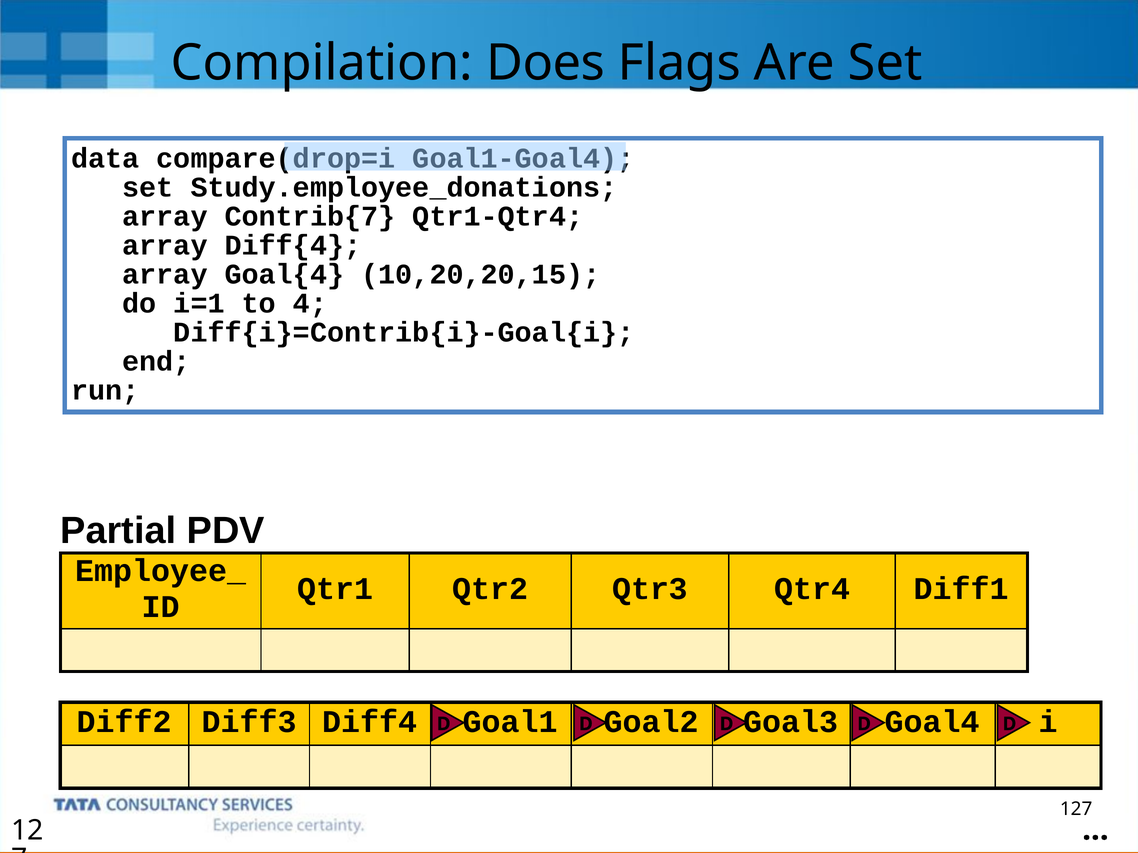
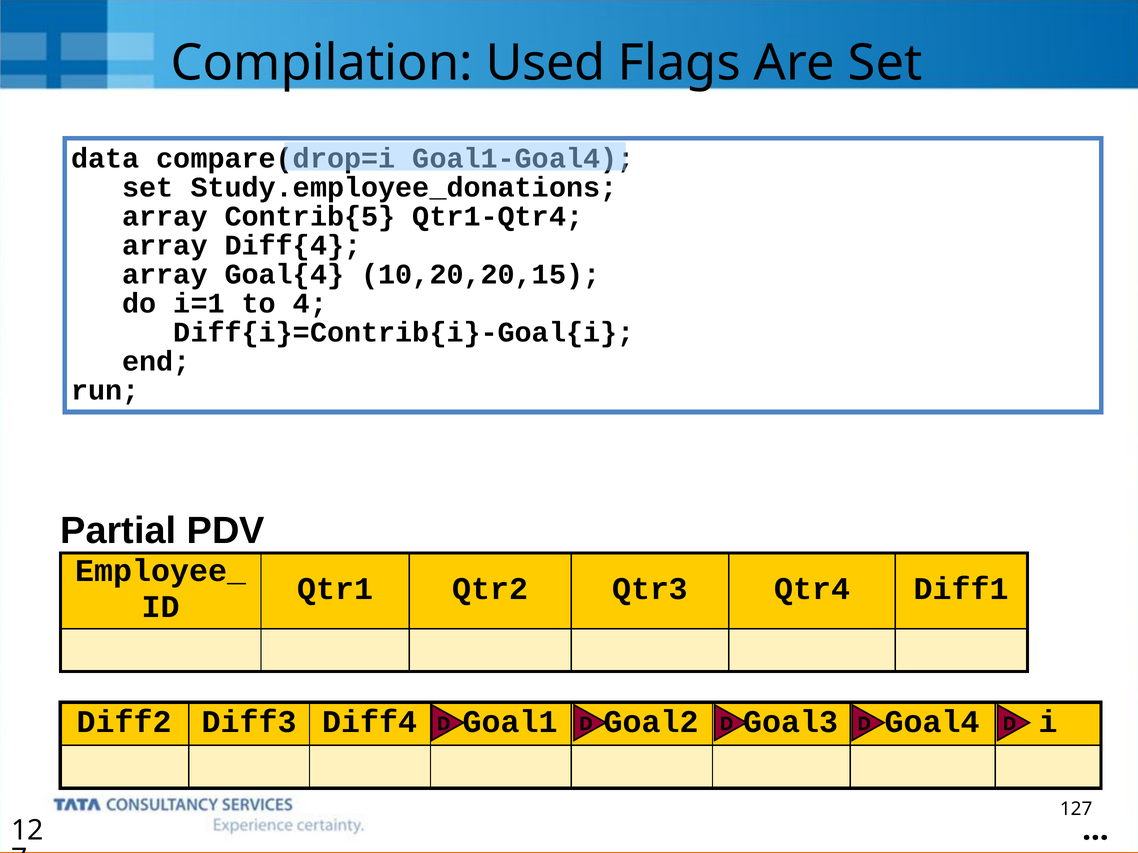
Does: Does -> Used (546, 63)
Contrib{7: Contrib{7 -> Contrib{5 (310, 216)
